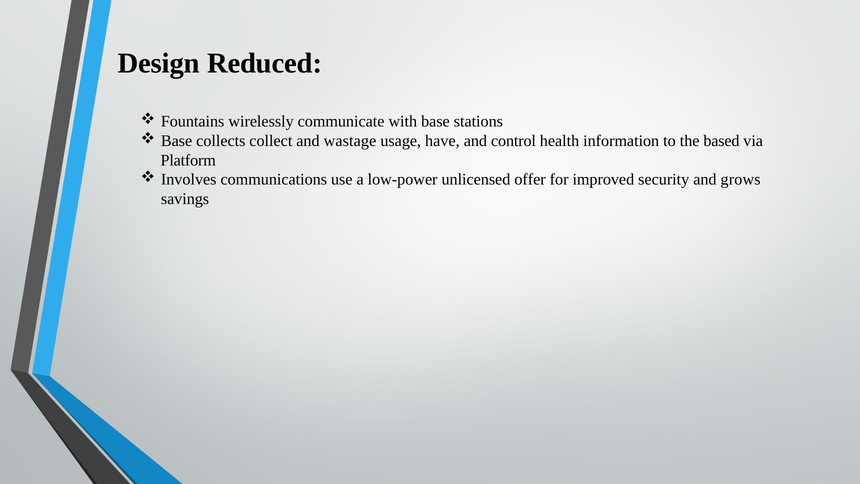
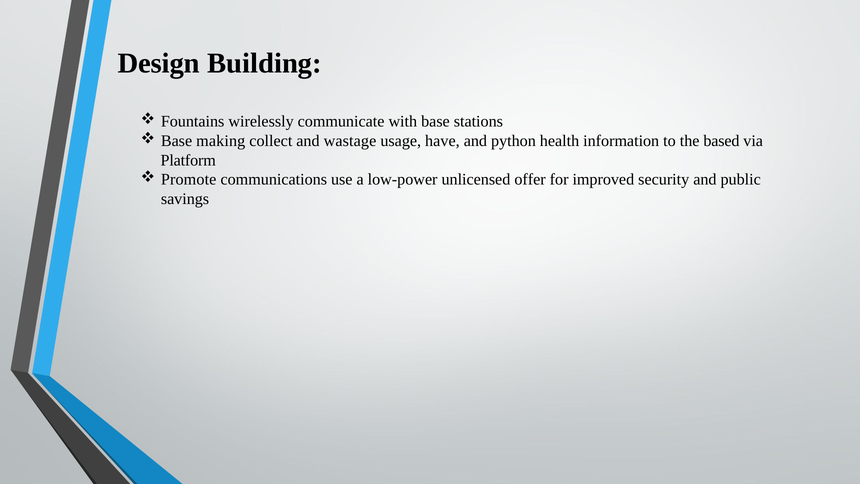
Reduced: Reduced -> Building (264, 63)
collects: collects -> making (221, 141)
control: control -> python (513, 141)
Involves: Involves -> Promote (189, 179)
grows: grows -> public (741, 179)
